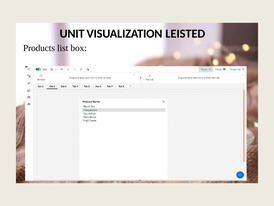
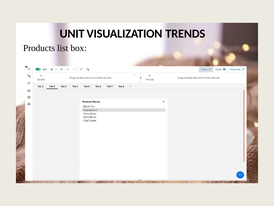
LEISTED: LEISTED -> TRENDS (185, 34)
